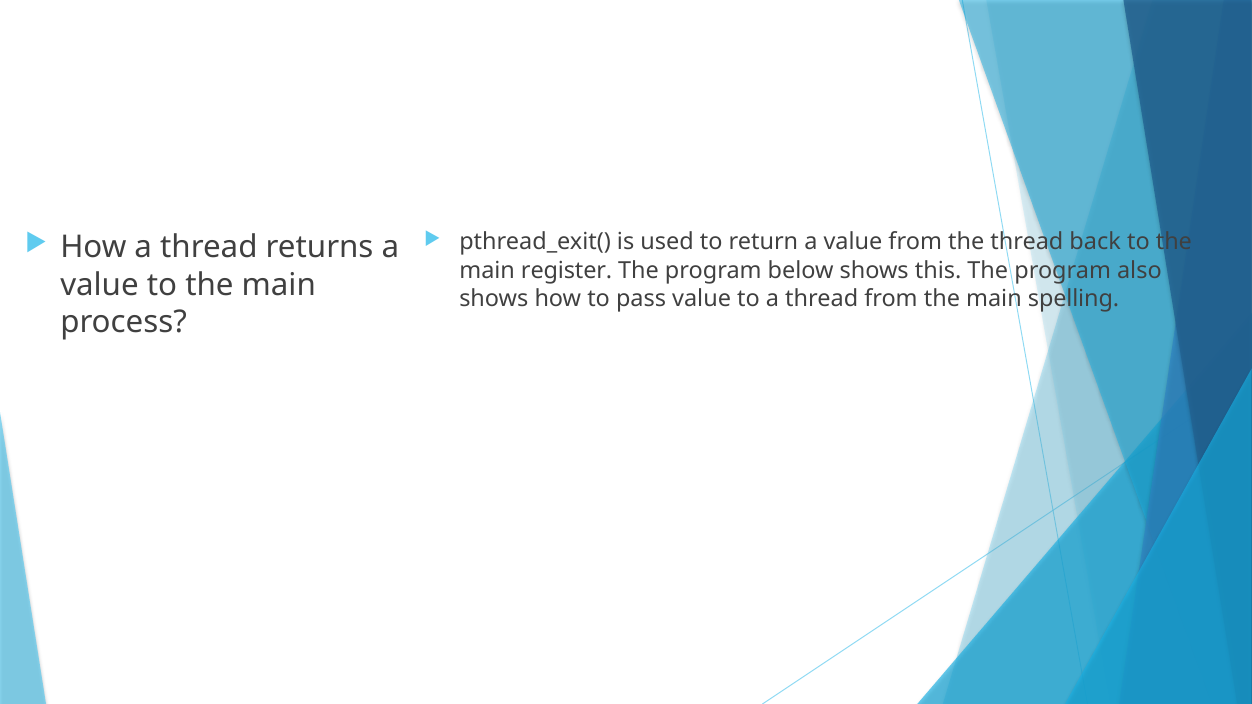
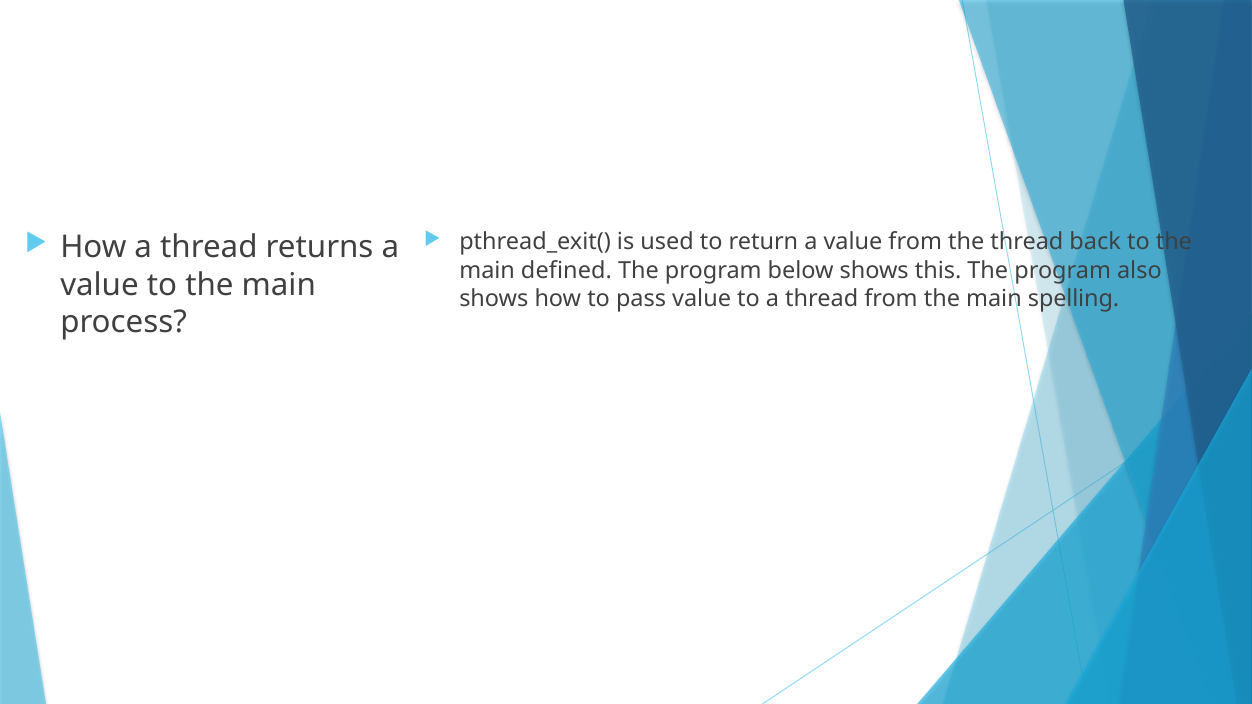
register: register -> defined (566, 270)
